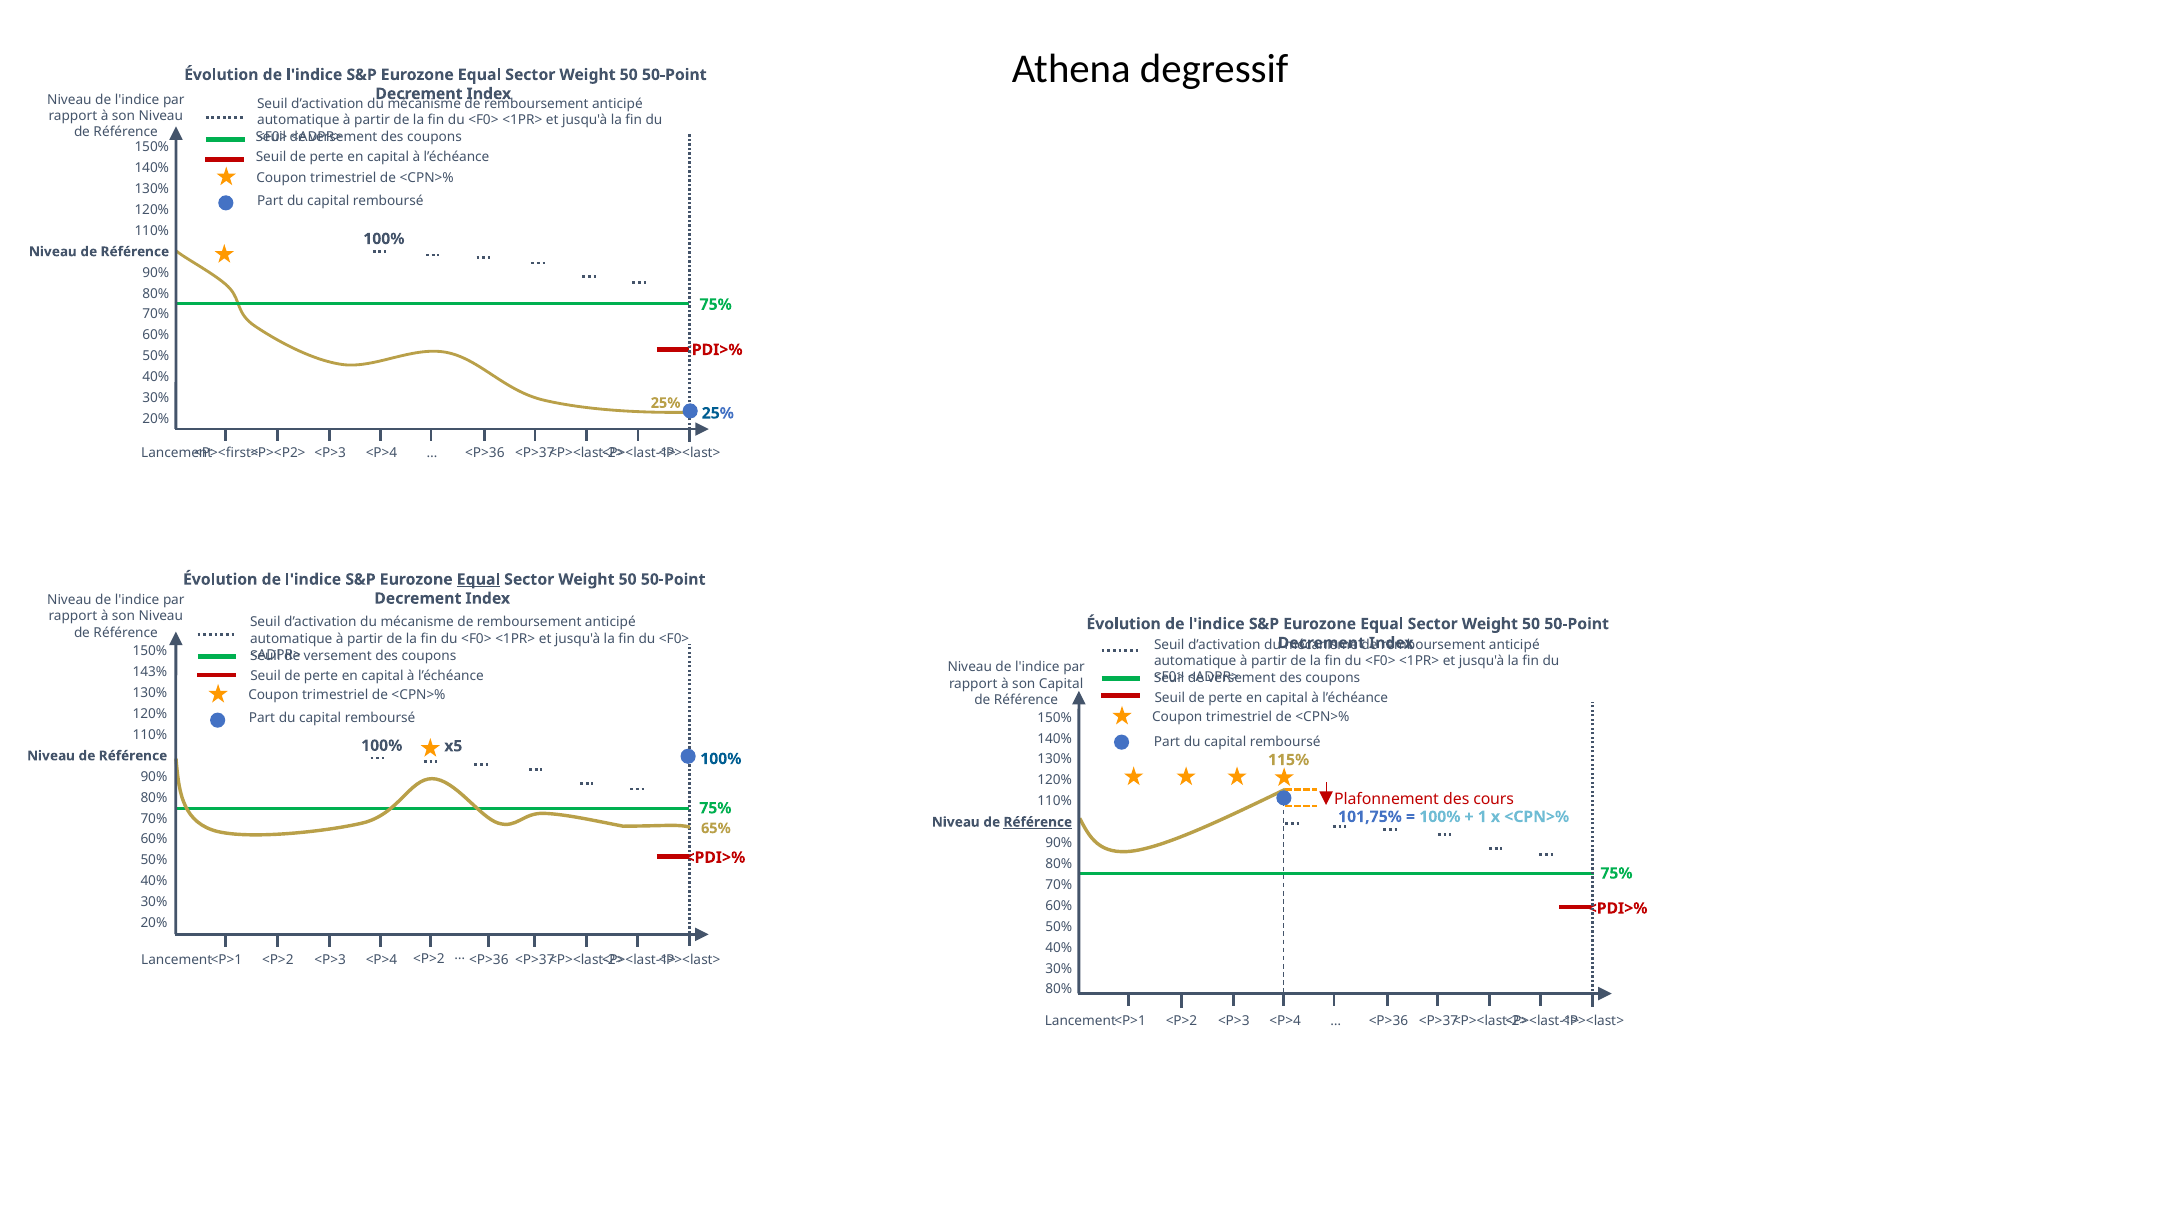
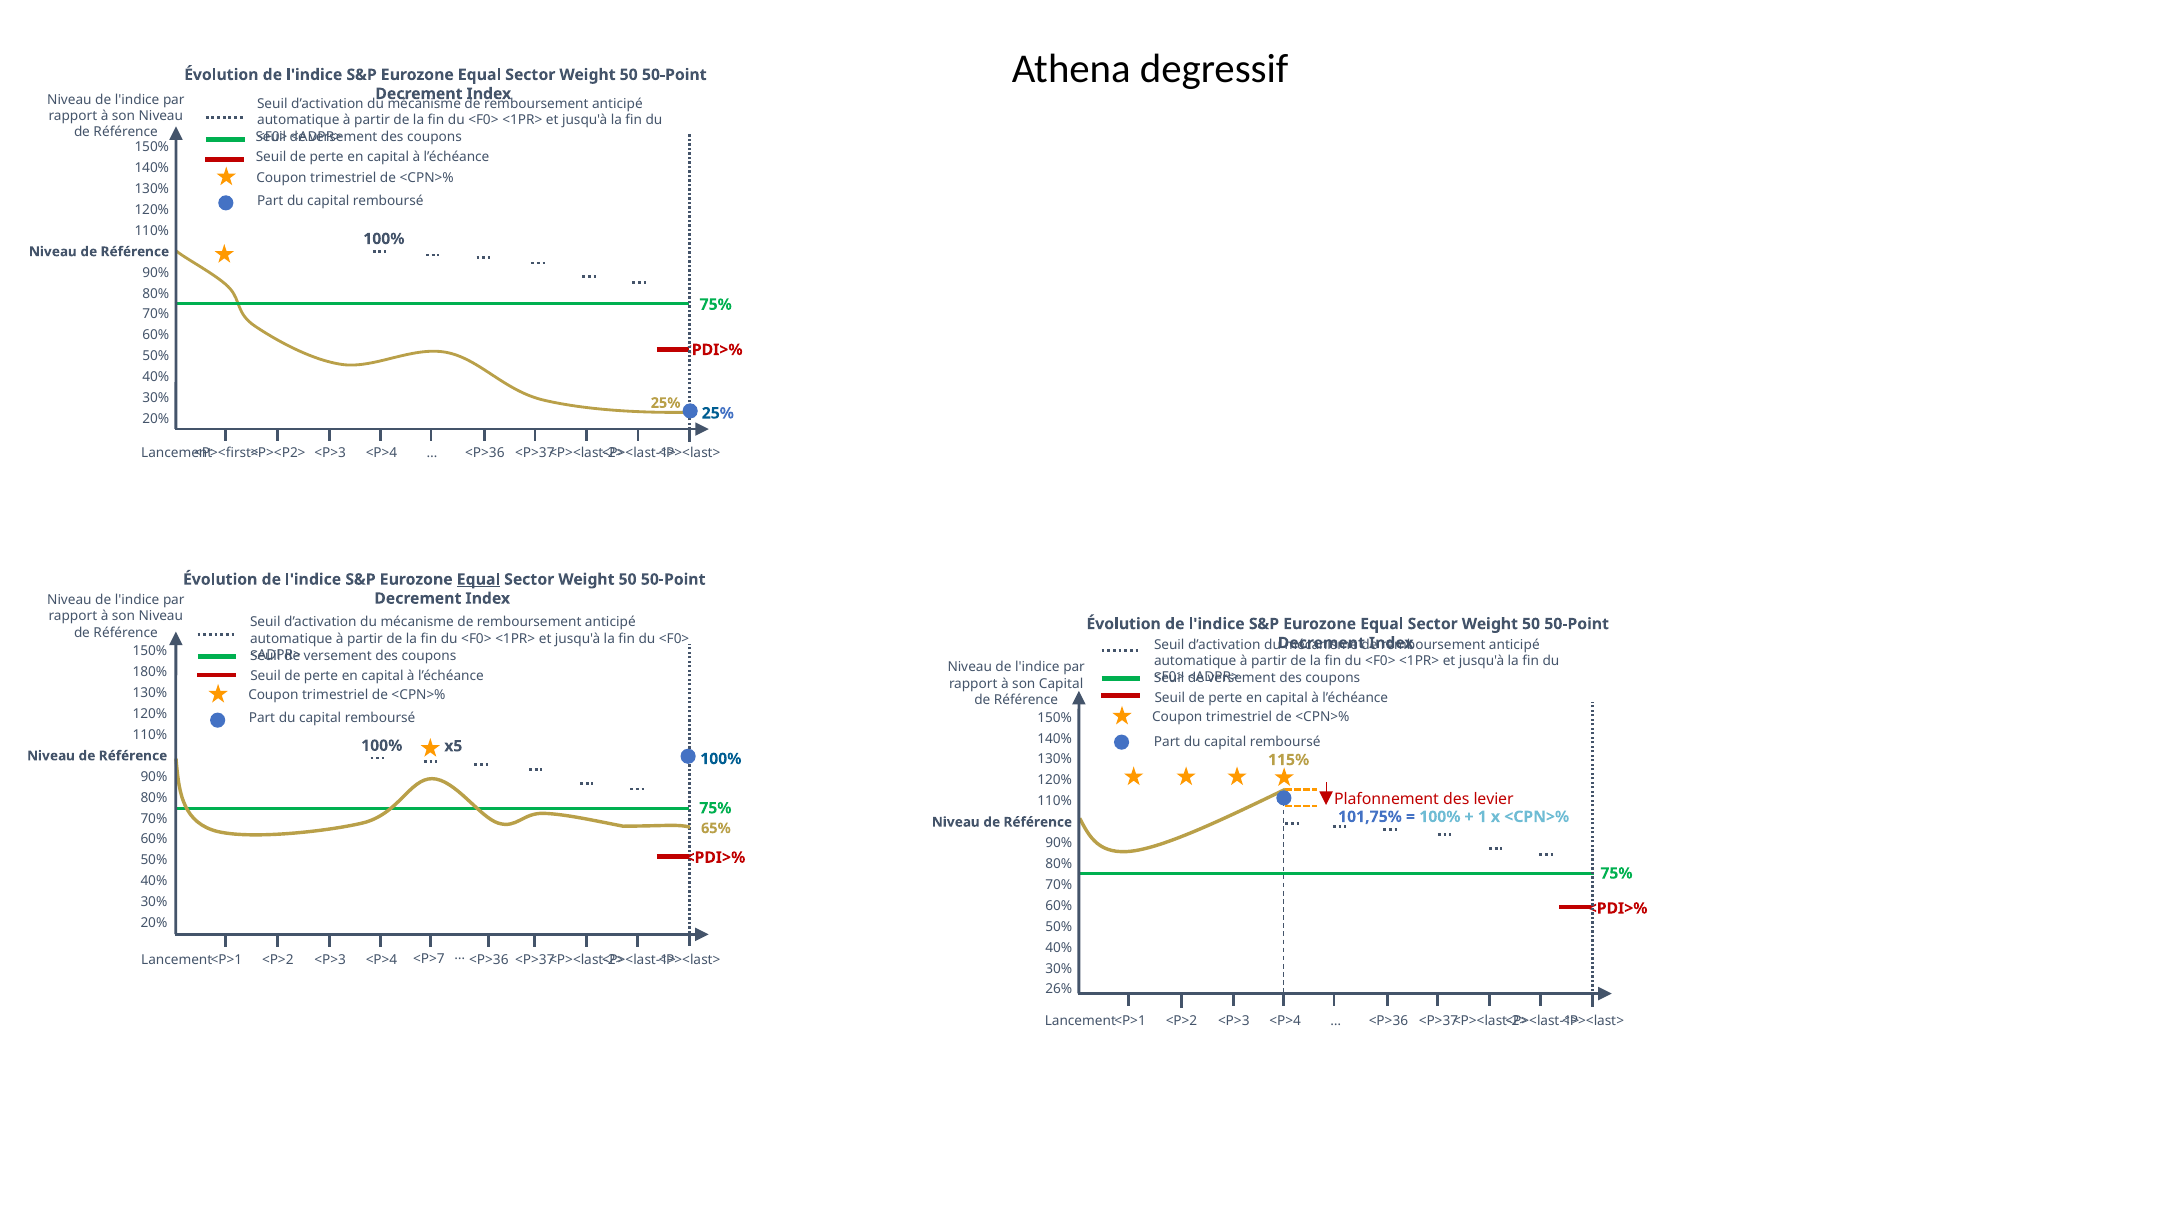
143%: 143% -> 180% (150, 672)
cours: cours -> levier (1494, 799)
Référence underline: present -> none (1038, 822)
<P>4 <P>2: <P>2 -> <P>7 (429, 958)
80%: 80% -> 26% (1059, 989)
